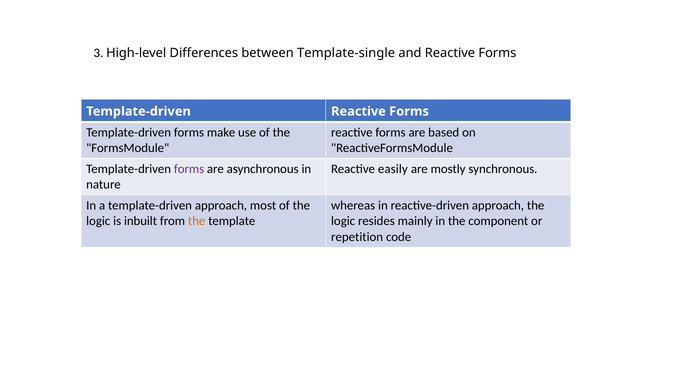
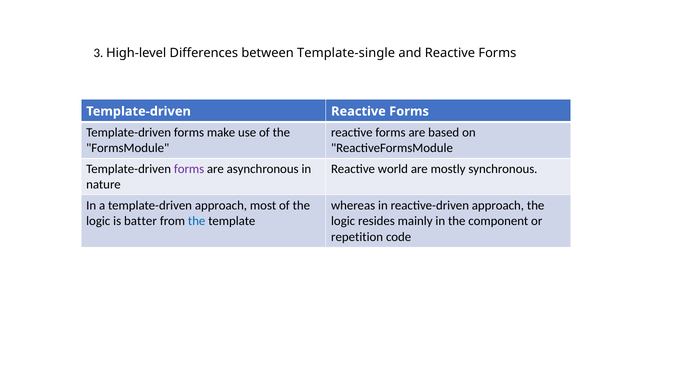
easily: easily -> world (393, 169)
inbuilt: inbuilt -> batter (140, 221)
the colour: orange -> blue (197, 221)
